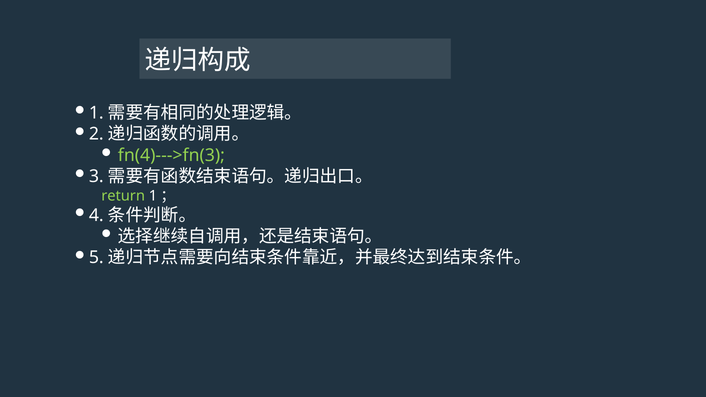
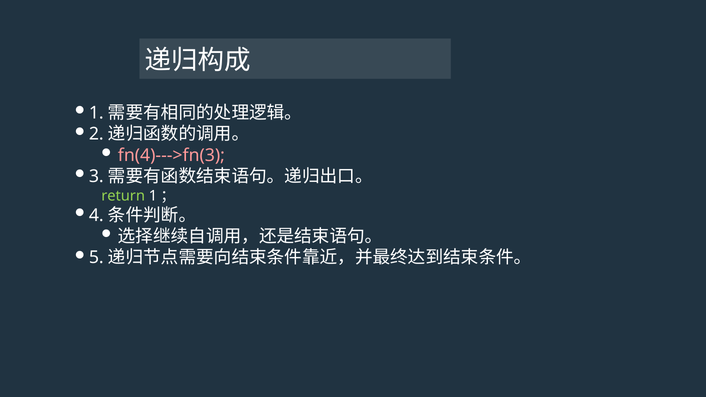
fn(4)--->fn(3 colour: light green -> pink (171, 155)
